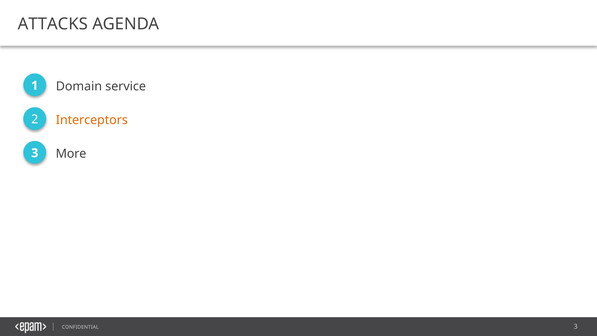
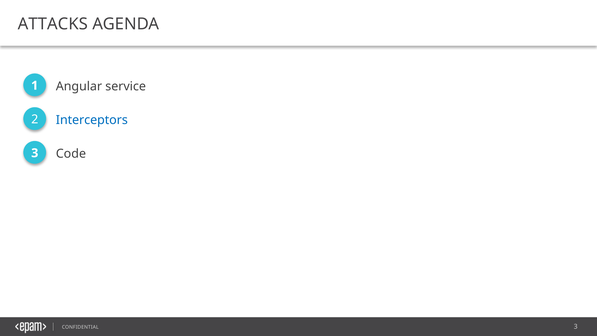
Domain: Domain -> Angular (79, 86)
Interceptors colour: orange -> blue (92, 120)
More: More -> Code (71, 154)
